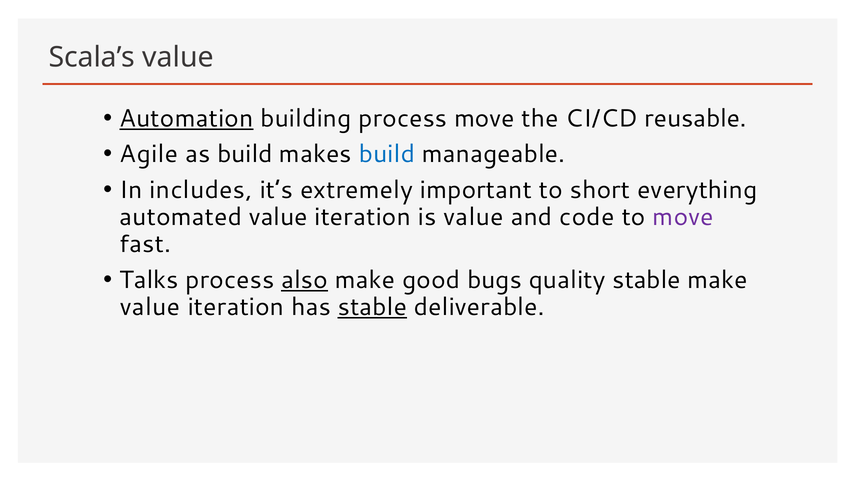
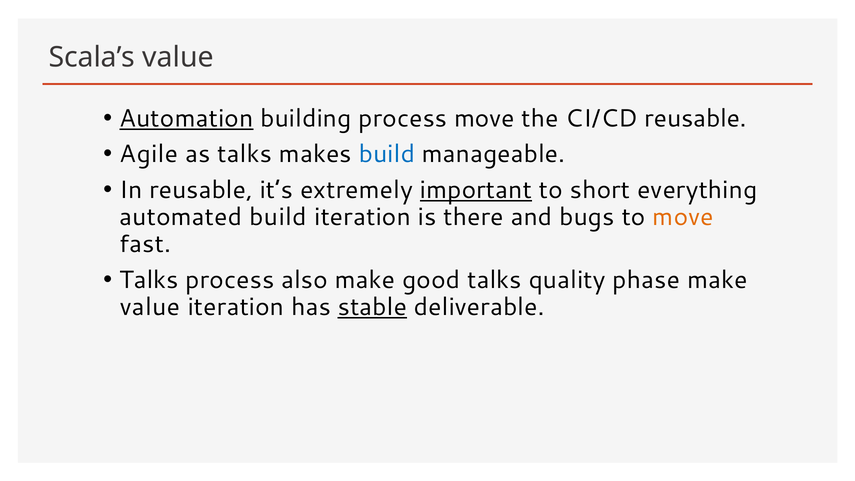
as build: build -> talks (245, 154)
In includes: includes -> reusable (201, 190)
important underline: none -> present (476, 190)
automated value: value -> build (278, 217)
is value: value -> there (474, 217)
code: code -> bugs (587, 217)
move colour: purple -> orange (683, 217)
also underline: present -> none (305, 280)
good bugs: bugs -> talks (494, 280)
quality stable: stable -> phase (646, 280)
